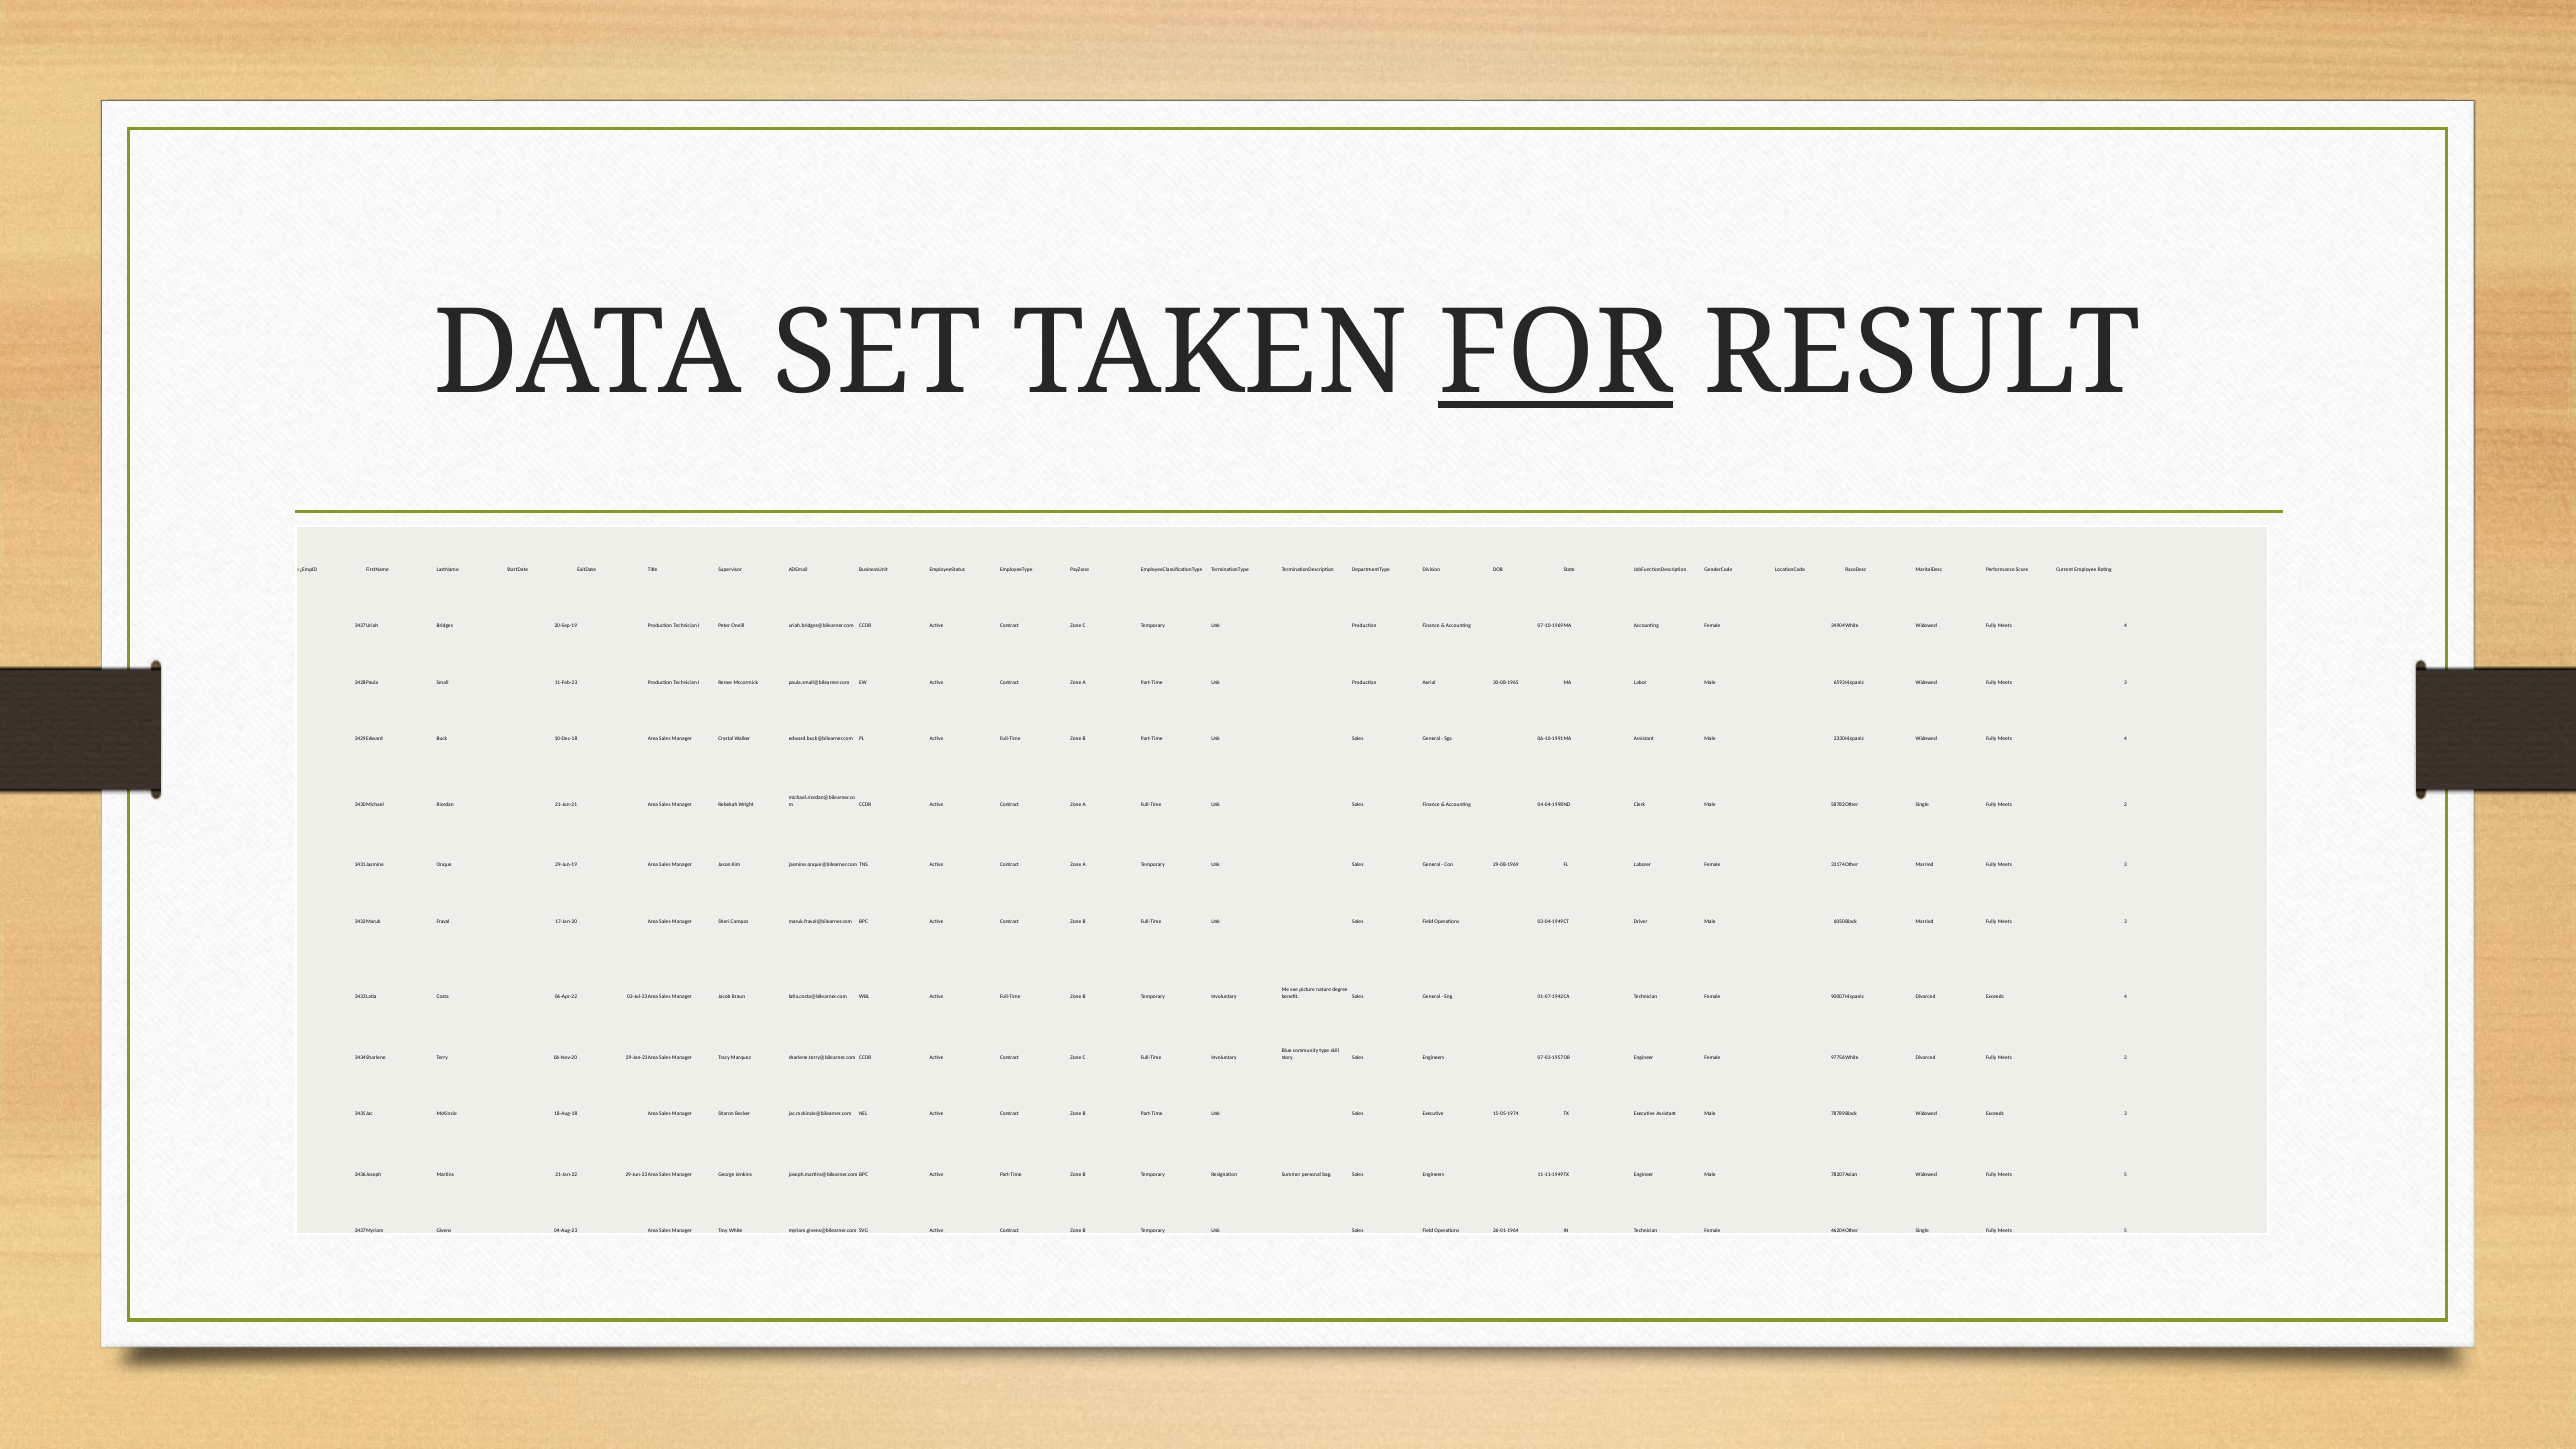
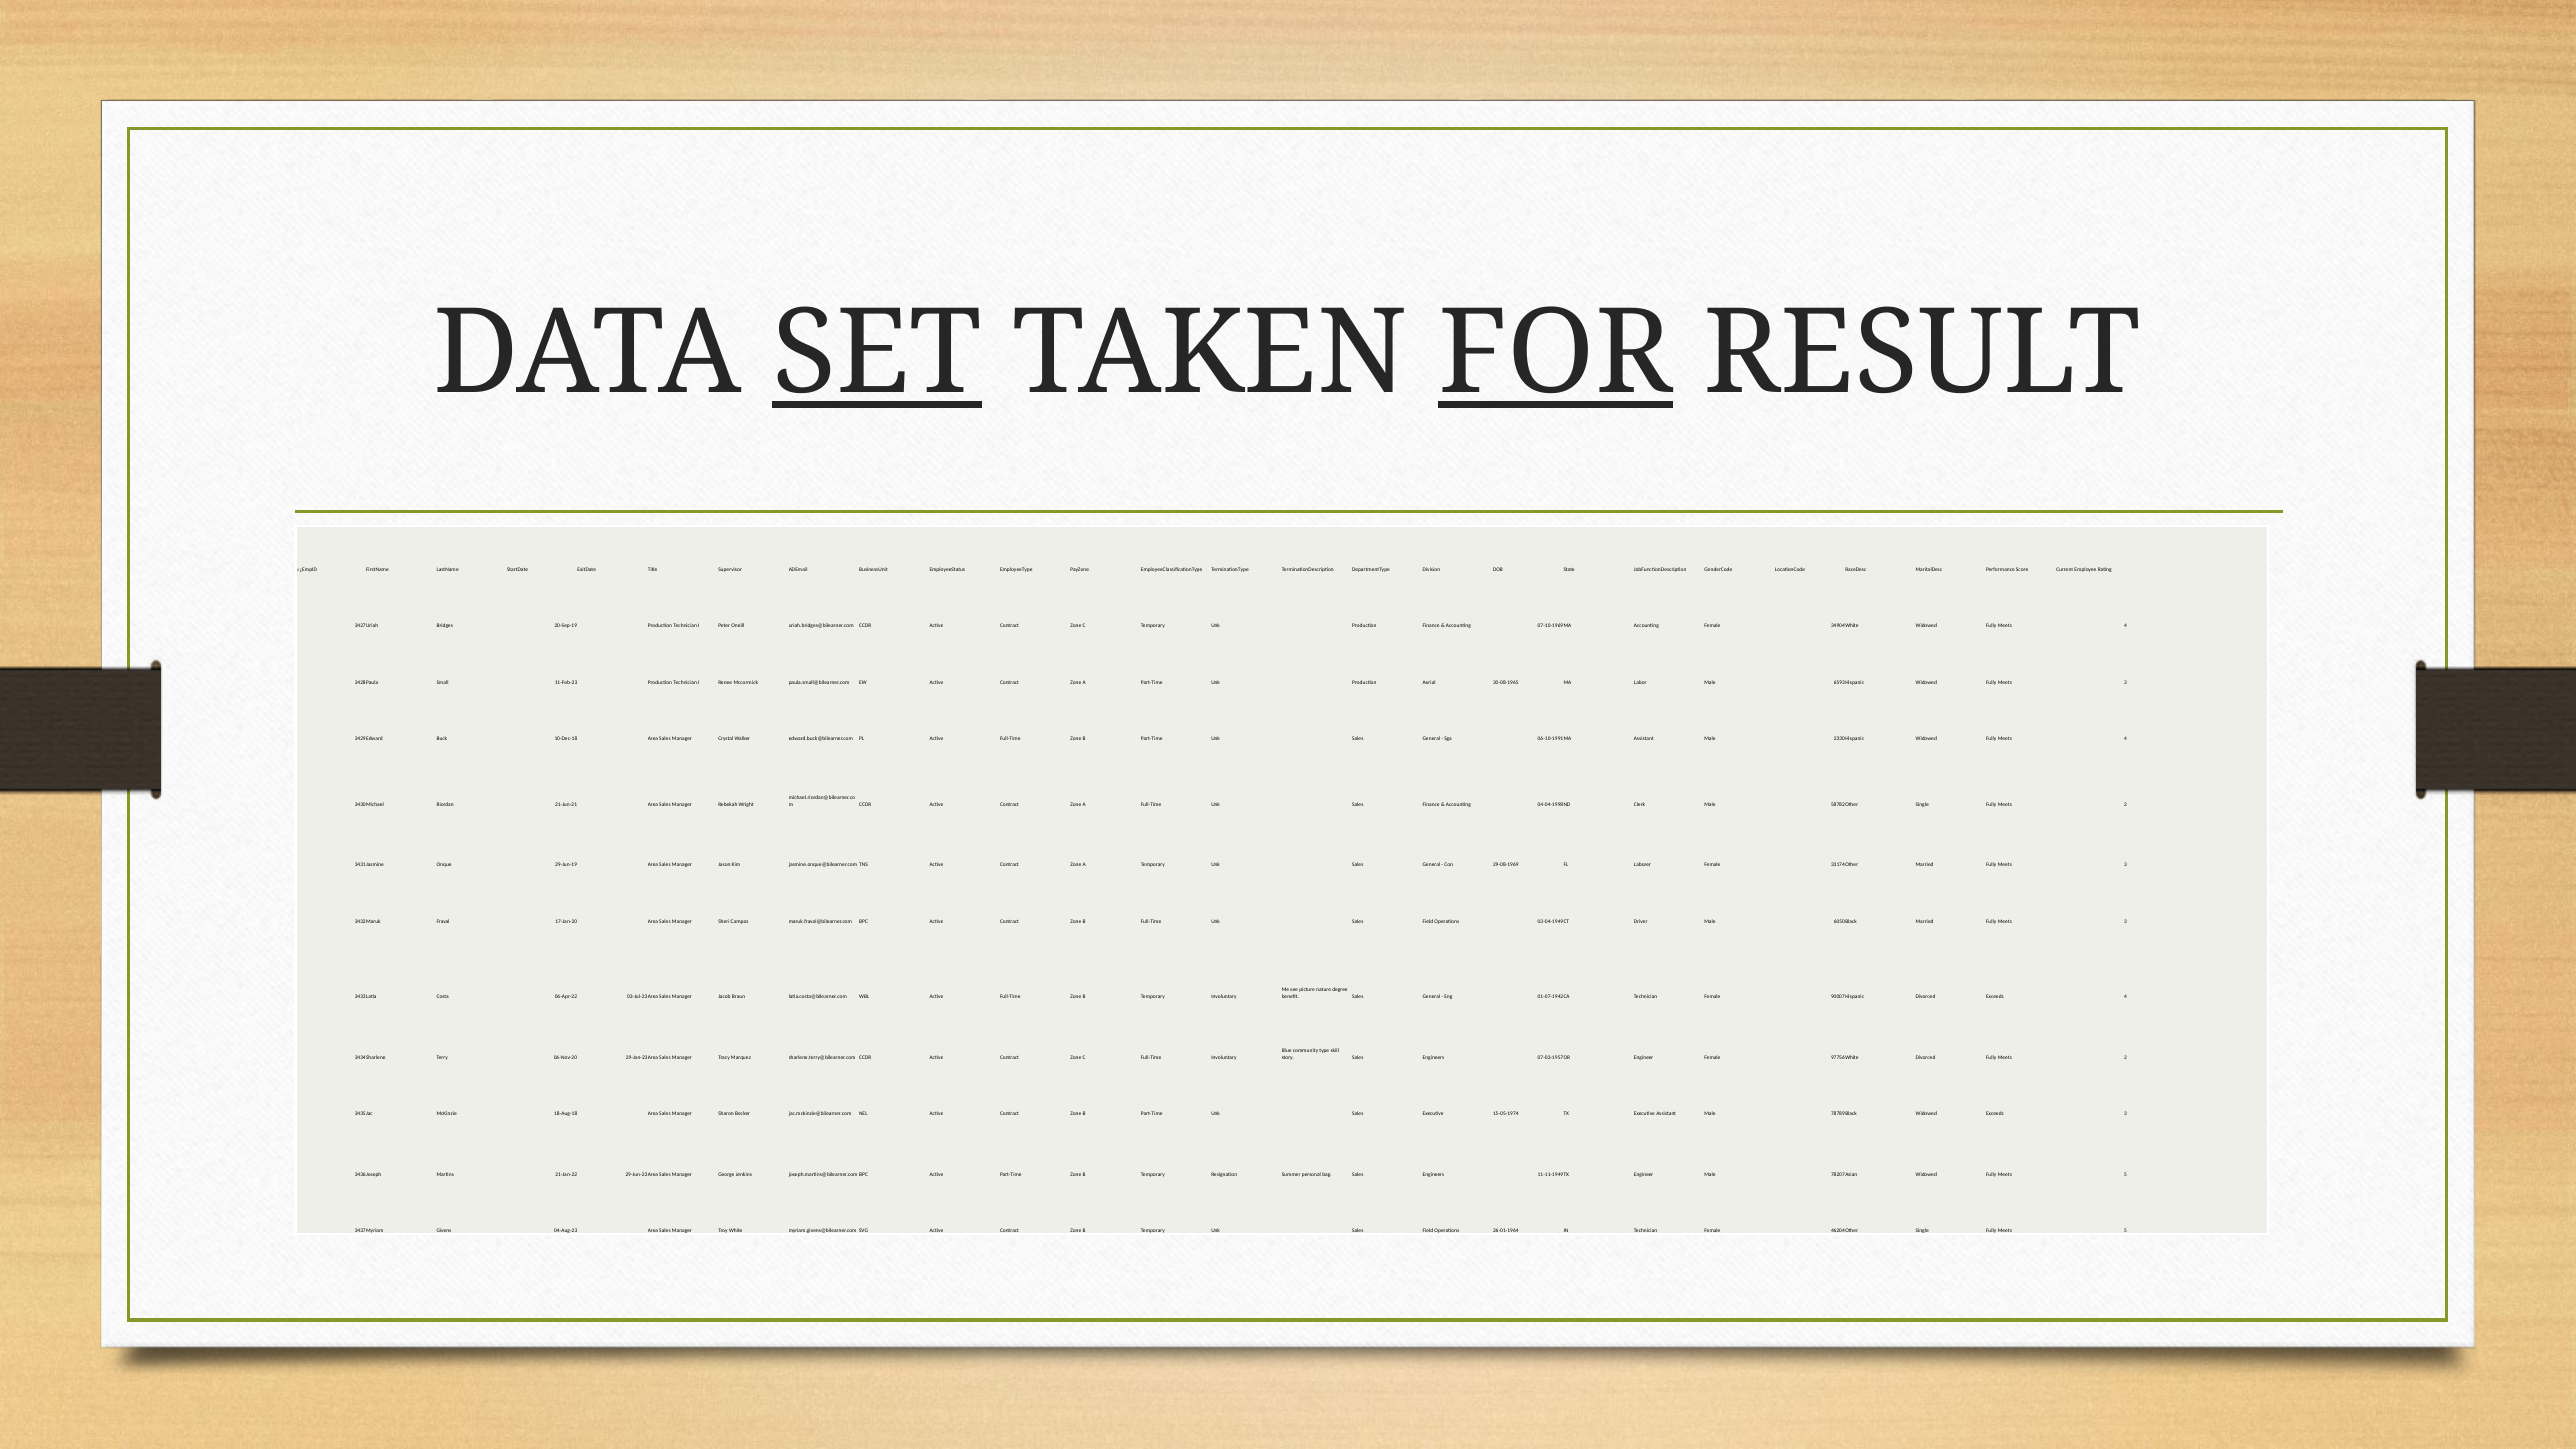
SET underline: none -> present (877, 354)
